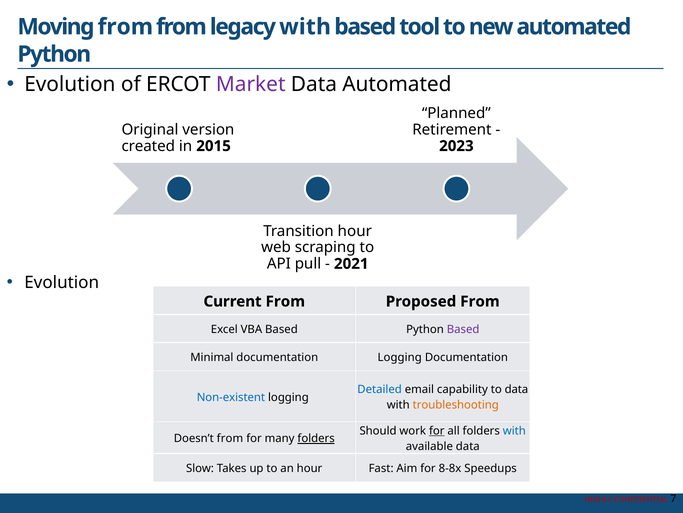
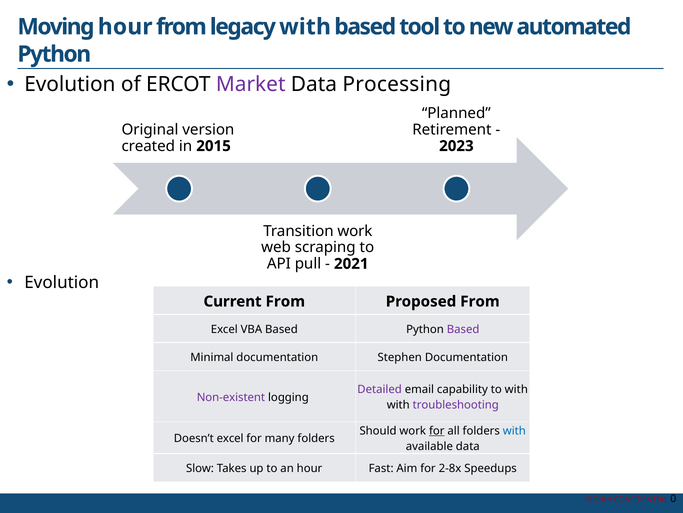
Moving from: from -> hour (125, 27)
Data Automated: Automated -> Processing (397, 84)
hour: hour -> work (355, 231)
documentation Logging: Logging -> Stephen (400, 357)
Detailed colour: blue -> purple (380, 389)
to data: data -> with (516, 389)
Non-existent colour: blue -> purple (231, 397)
troubleshooting colour: orange -> purple (456, 404)
Doesn’t from: from -> excel (230, 438)
folders underline: present -> none (316, 438)
8-8x: 8-8x -> 2-8x (450, 468)
7: 7 -> 0 (673, 498)
